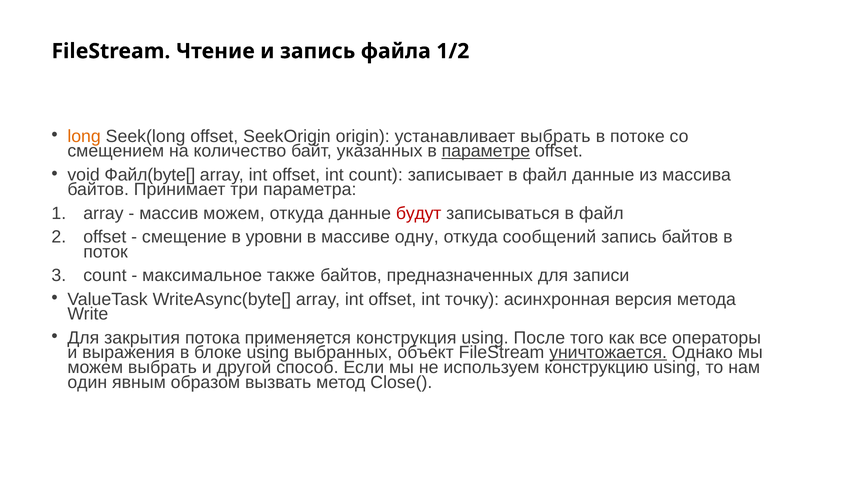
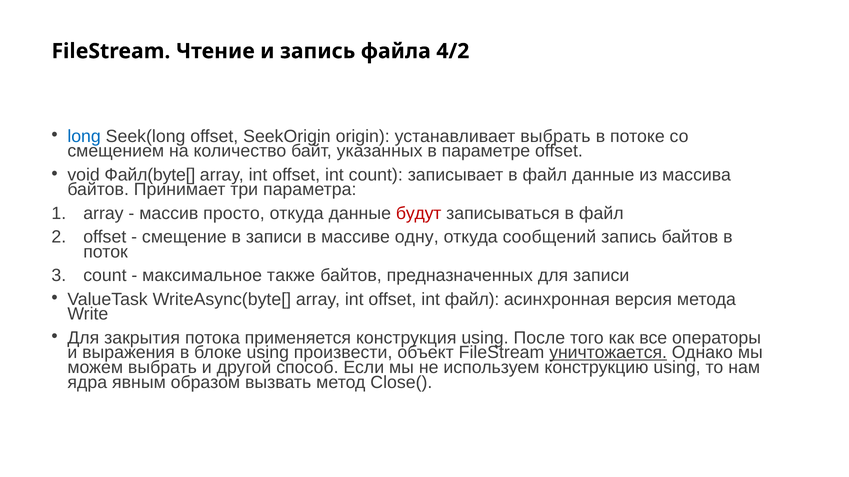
1/2: 1/2 -> 4/2 (453, 51)
long colour: orange -> blue (84, 136)
параметре underline: present -> none (486, 151)
массив можем: можем -> просто (234, 214)
в уровни: уровни -> записи (274, 237)
int точку: точку -> файл (472, 300)
выбранных: выбранных -> произвести (343, 353)
один: один -> ядра (87, 383)
